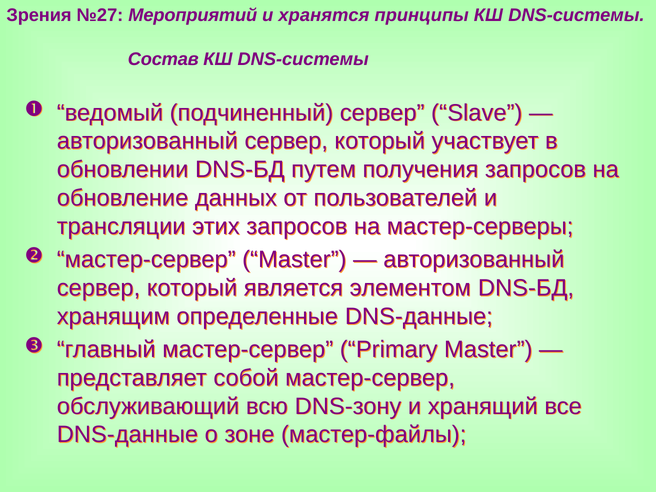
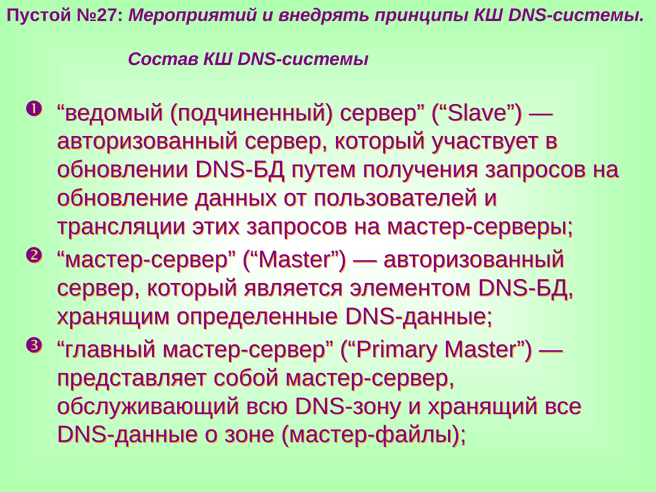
Зрения: Зрения -> Пустой (39, 15)
хранятся: хранятся -> внедрять (324, 15)
